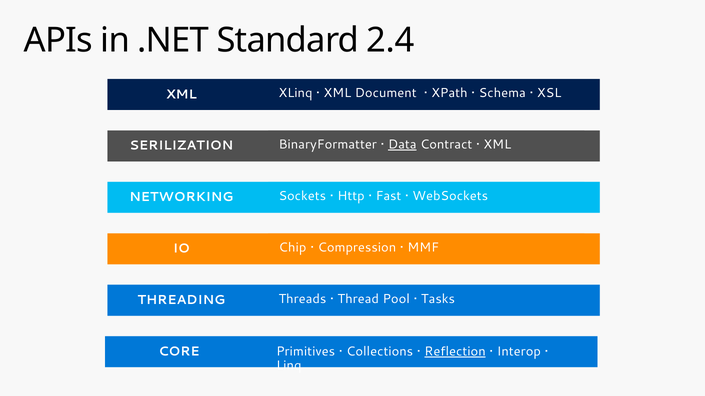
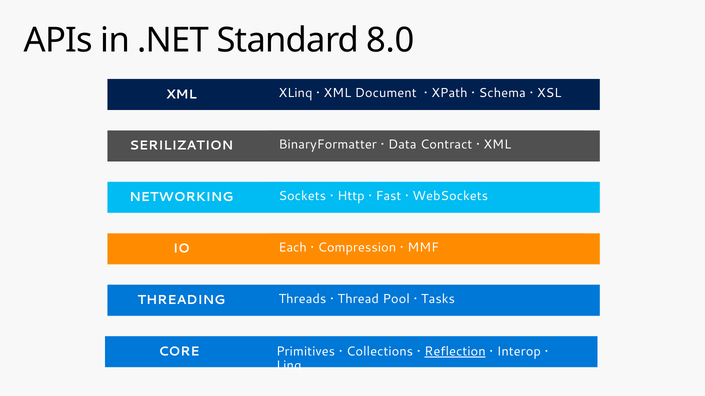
2.4: 2.4 -> 8.0 (390, 40)
Data underline: present -> none (402, 145)
Chip: Chip -> Each (293, 248)
